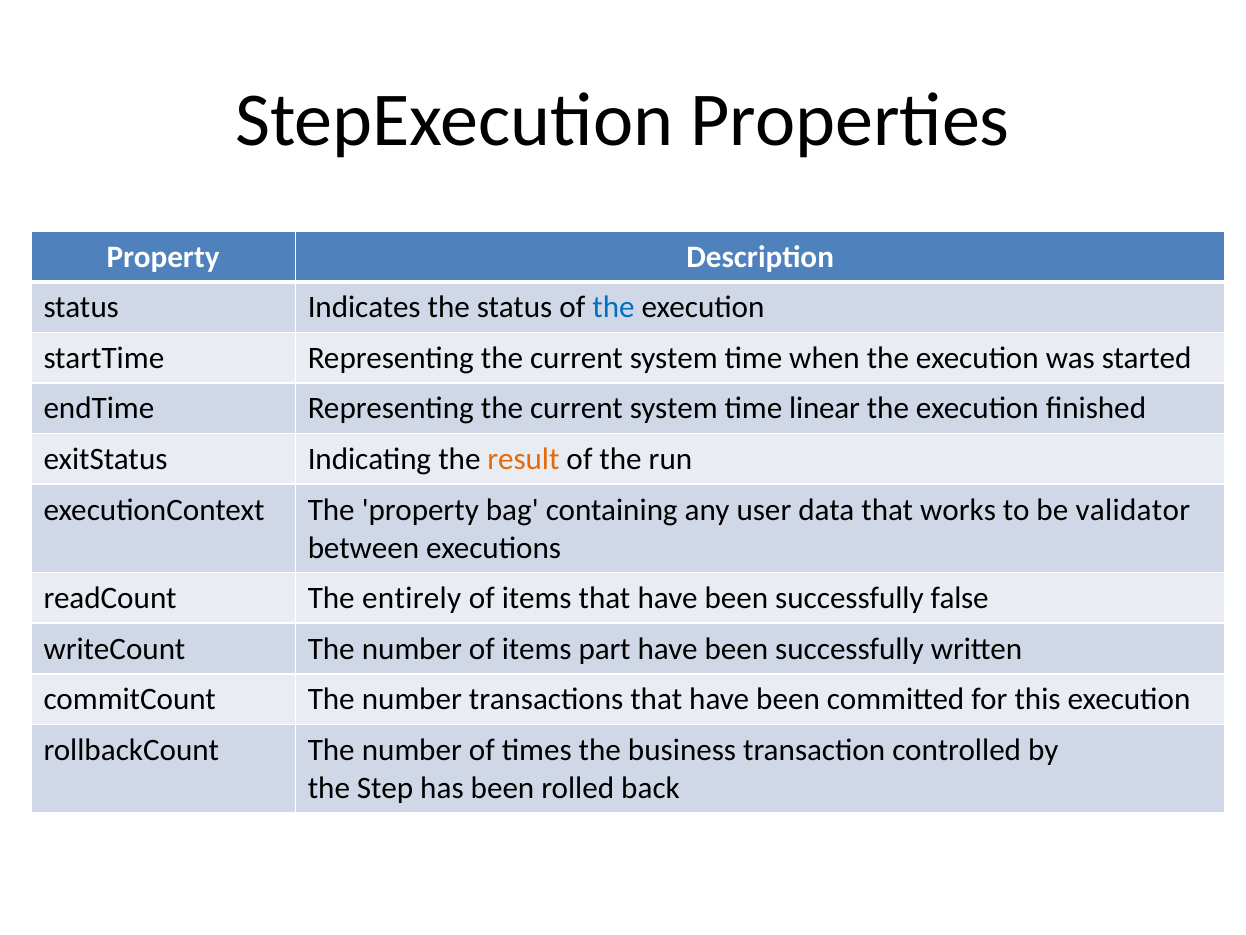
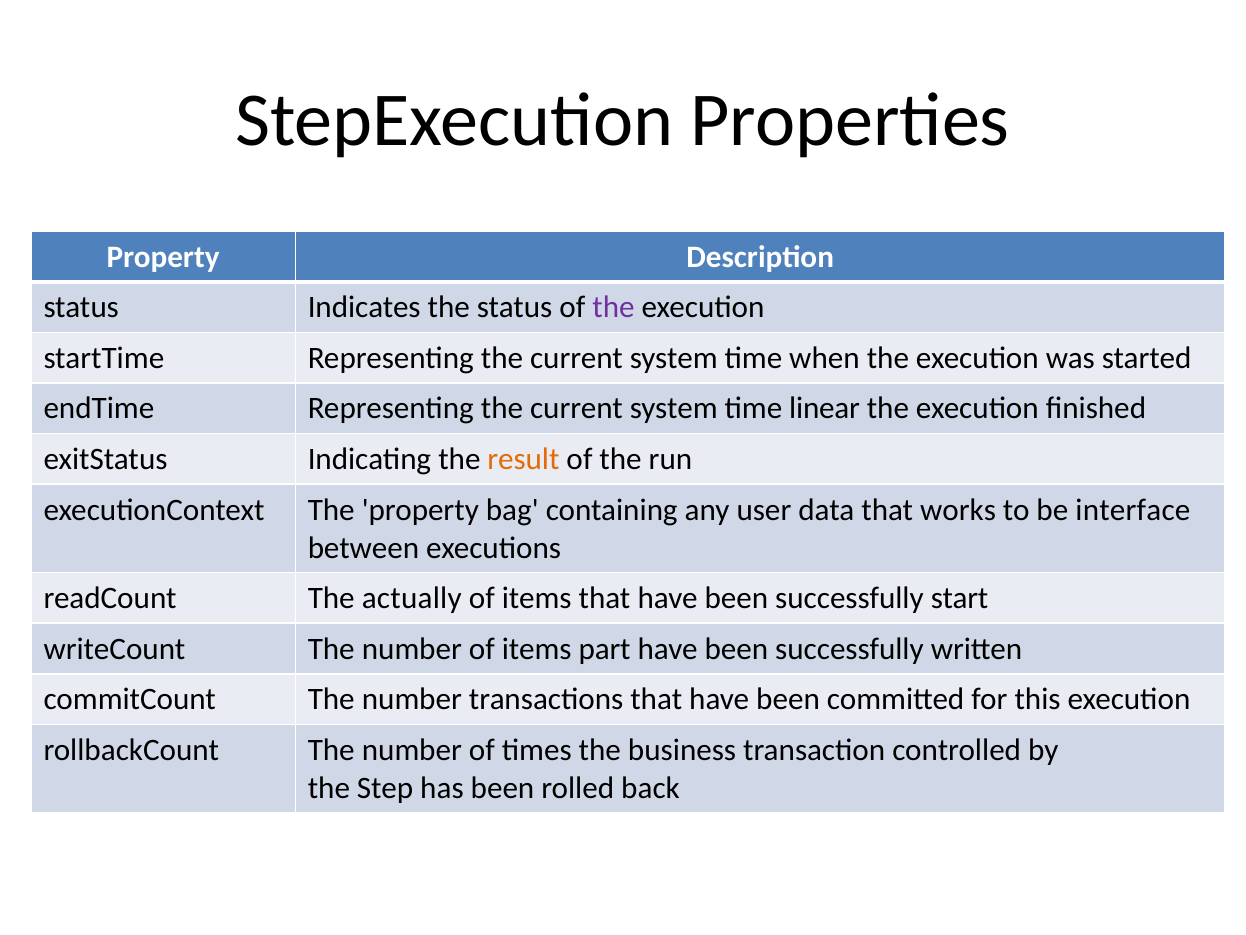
the colour: blue -> purple (614, 307)
validator: validator -> interface (1133, 509)
entirely: entirely -> actually (412, 598)
false: false -> start (960, 598)
